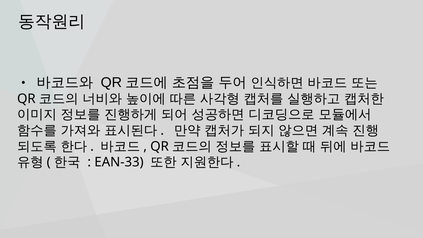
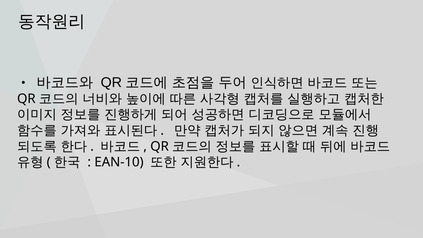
EAN-33: EAN-33 -> EAN-10 (119, 162)
